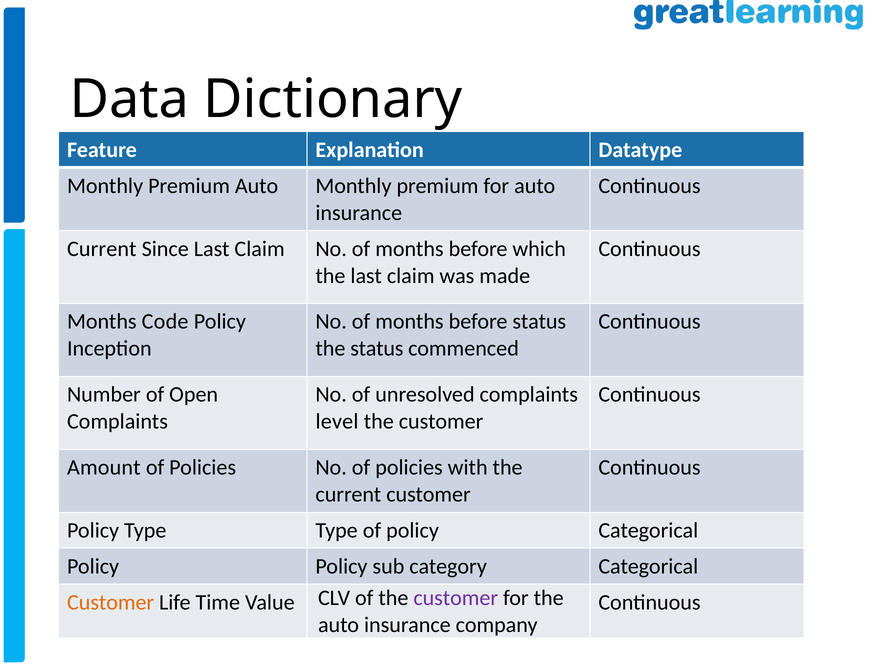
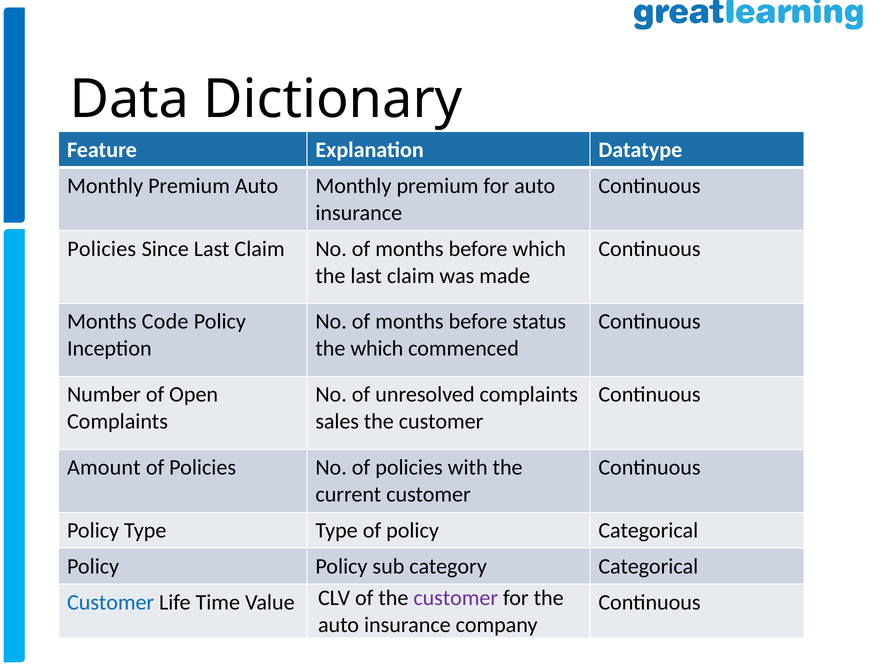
Current: Current -> Policies (102, 249)
the status: status -> which (377, 349)
level: level -> sales (337, 421)
Customer colour: orange -> blue (111, 602)
